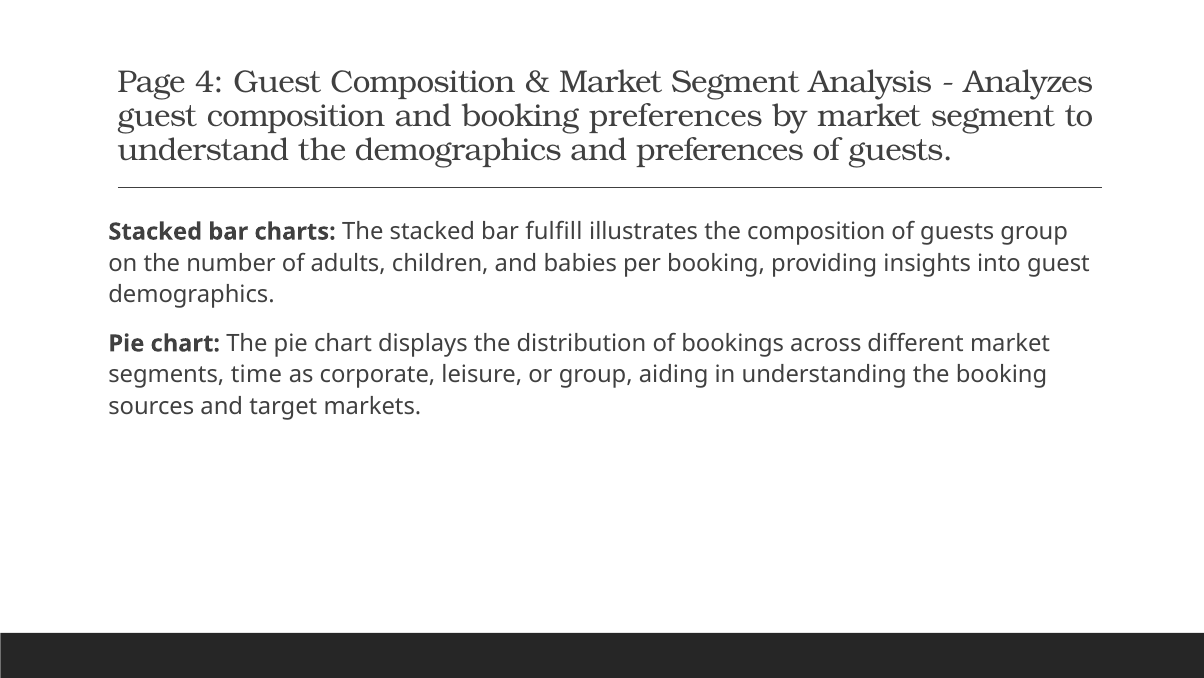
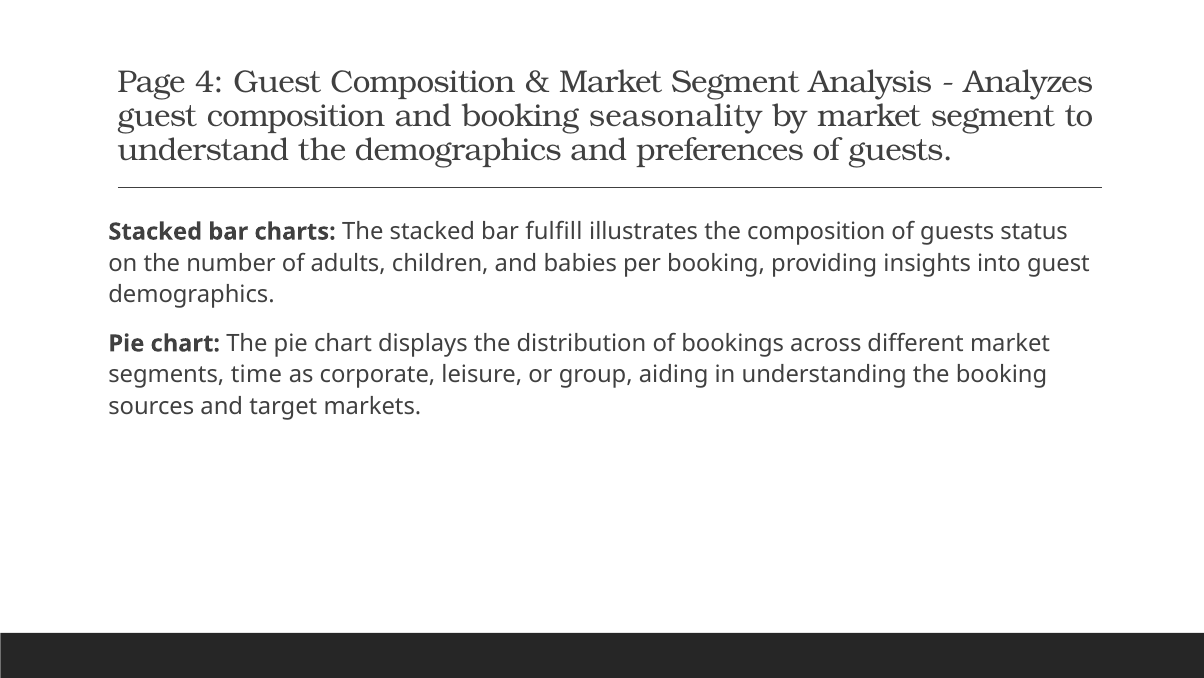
booking preferences: preferences -> seasonality (676, 116)
guests group: group -> status (1034, 231)
